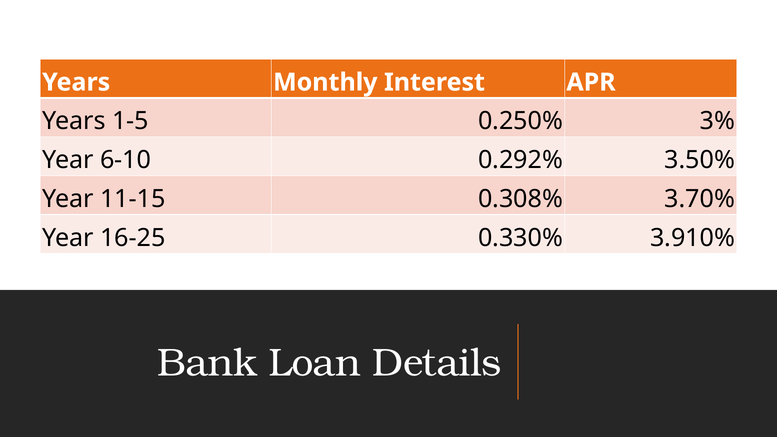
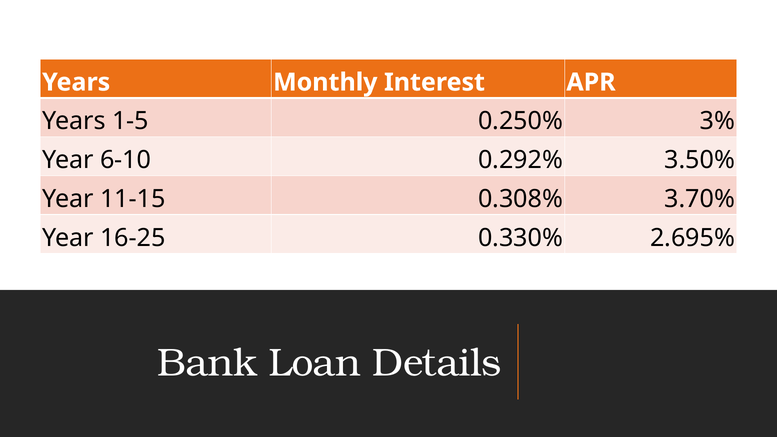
3.910%: 3.910% -> 2.695% (693, 238)
